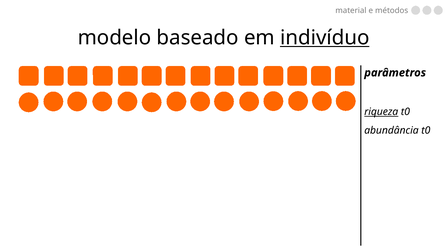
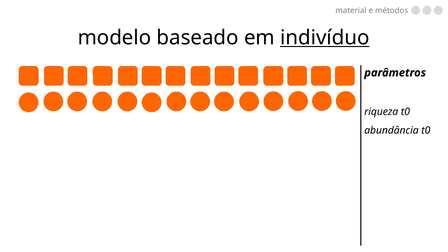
riqueza underline: present -> none (381, 112)
